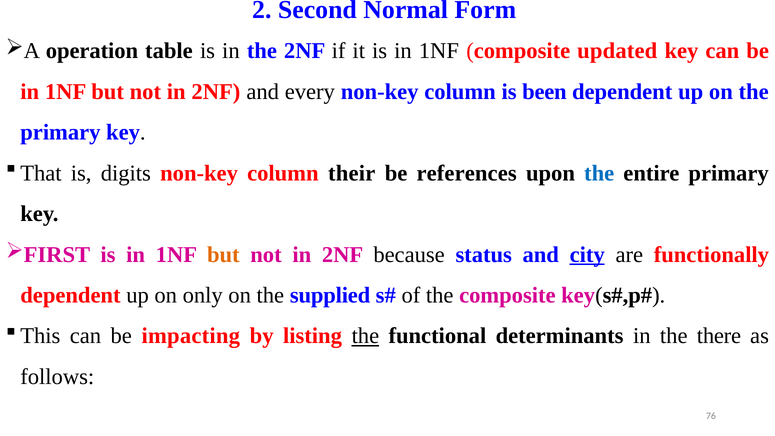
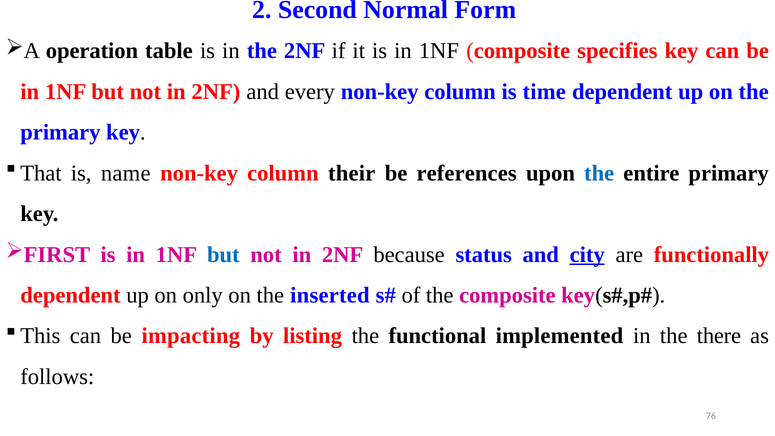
updated: updated -> specifies (617, 51)
been: been -> time (544, 92)
digits: digits -> name (126, 173)
but colour: orange -> blue (223, 255)
supplied: supplied -> inserted (330, 295)
the underline: present -> none (365, 336)
determinants: determinants -> implemented (559, 336)
